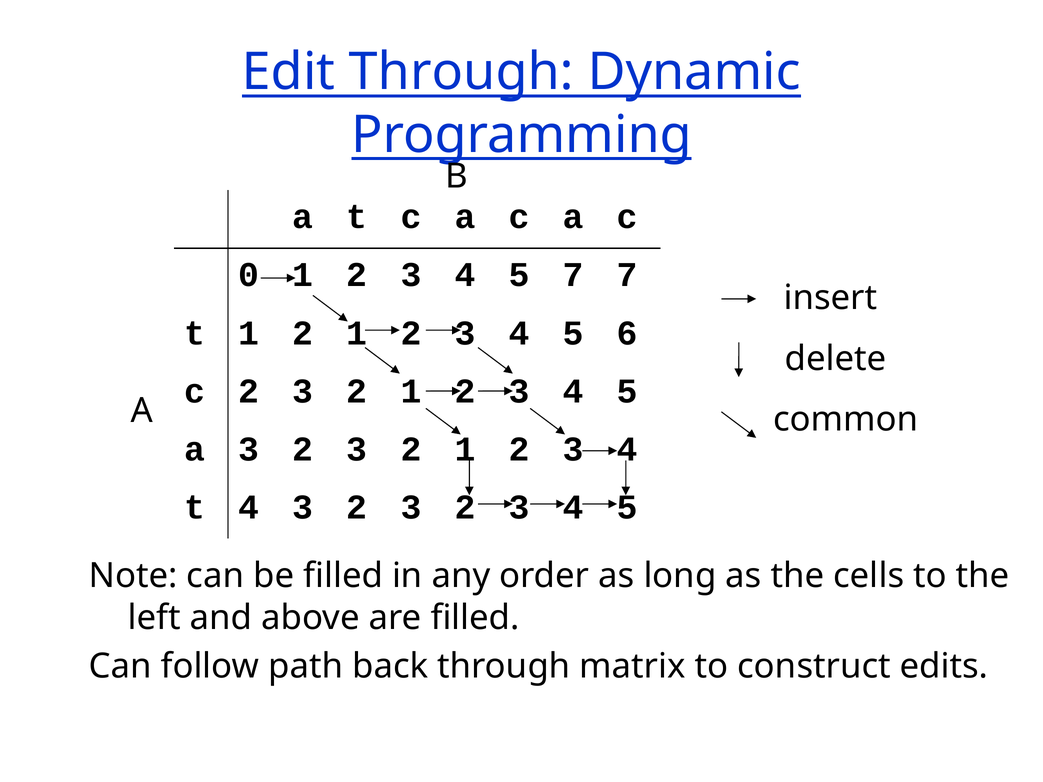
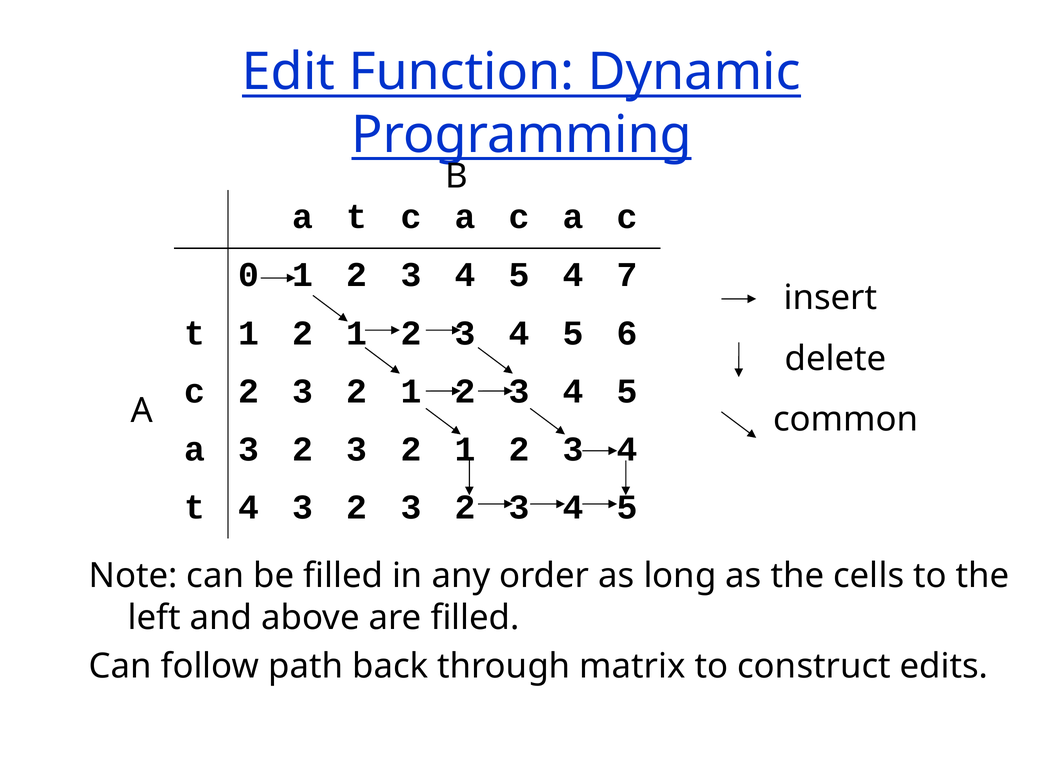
Edit Through: Through -> Function (461, 72)
5 7: 7 -> 4 (573, 275)
